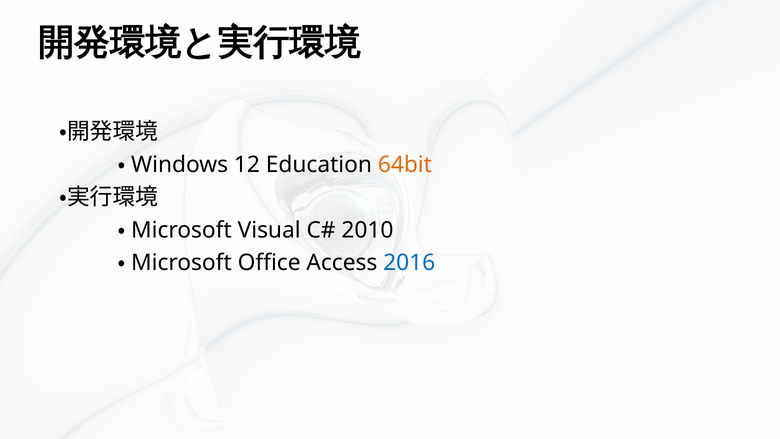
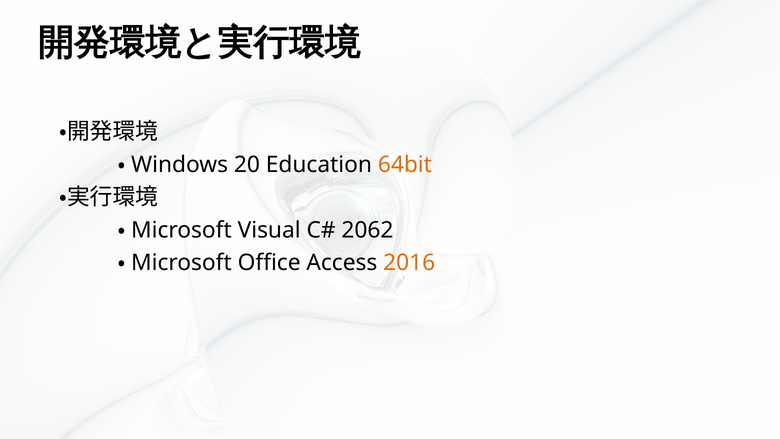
12: 12 -> 20 (247, 165)
2010: 2010 -> 2062 (367, 230)
2016 colour: blue -> orange (409, 263)
